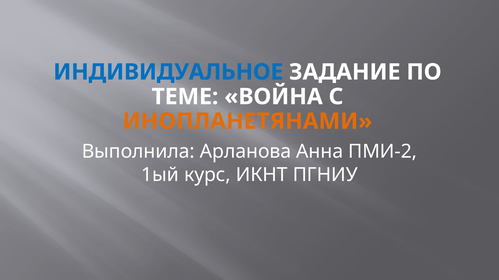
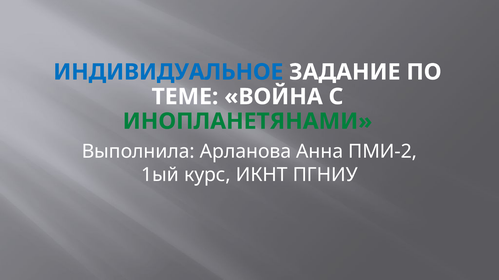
ИНОПЛАНЕТЯНАМИ colour: orange -> green (247, 122)
